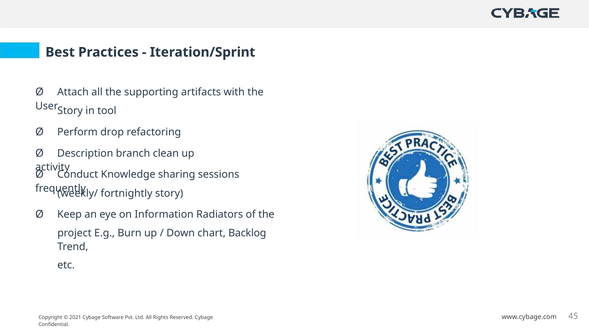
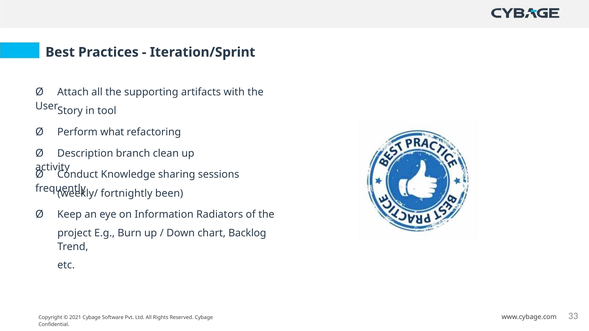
drop: drop -> what (112, 132)
fortnightly story: story -> been (169, 193)
45: 45 -> 33 (573, 316)
